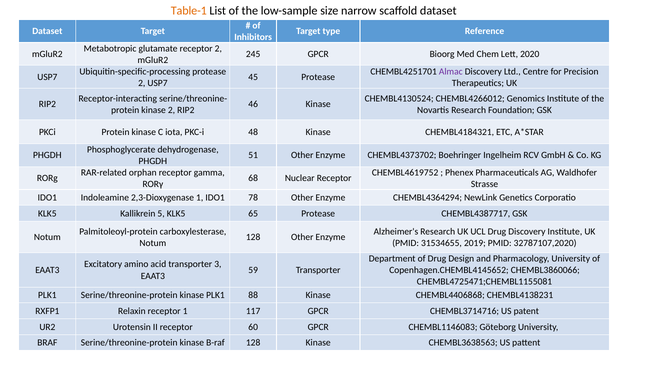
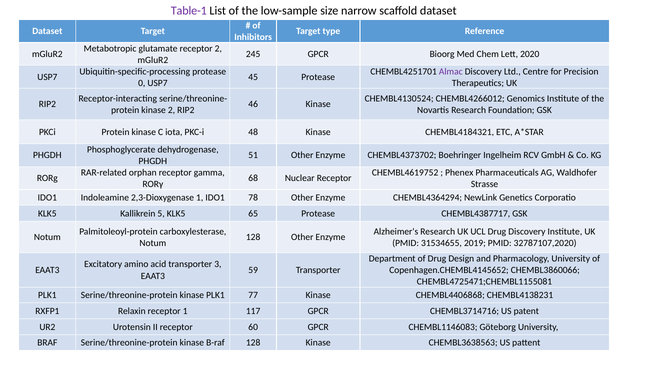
Table-1 colour: orange -> purple (189, 11)
2: 2 -> 0 (142, 83)
88: 88 -> 77 (253, 295)
